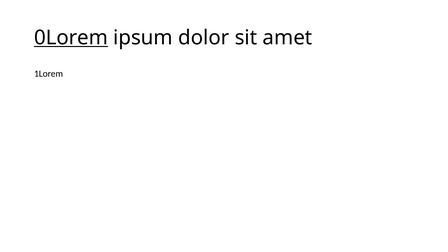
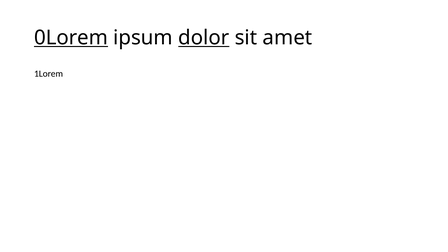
dolor underline: none -> present (204, 38)
